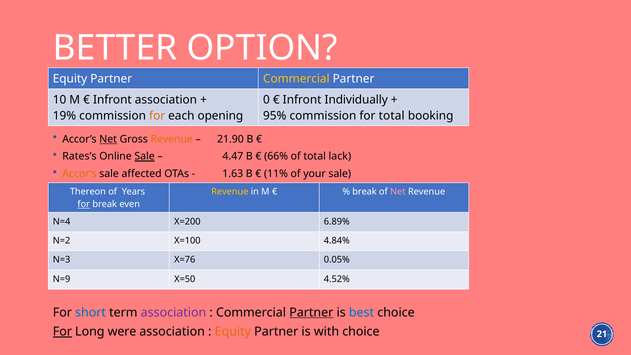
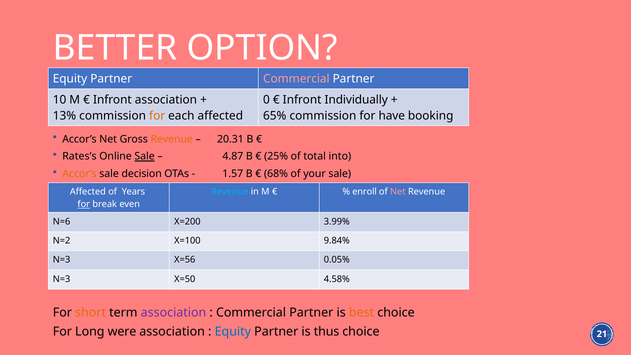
Commercial colour: yellow -> pink (296, 79)
19%: 19% -> 13% (64, 116)
each opening: opening -> affected (220, 116)
95%: 95% -> 65% (275, 116)
for total: total -> have (392, 116)
Net underline: present -> none (108, 139)
21.90: 21.90 -> 20.31 (230, 139)
4.47: 4.47 -> 4.87 (233, 156)
66%: 66% -> 25% (276, 156)
lack: lack -> into (340, 156)
affected: affected -> decision (142, 174)
1.63: 1.63 -> 1.57 (233, 174)
11%: 11% -> 68% (276, 174)
Thereon: Thereon -> Affected (88, 192)
Revenue colour: yellow -> light blue (230, 192)
break: break -> enroll (365, 192)
N=4: N=4 -> N=6 (62, 222)
6.89%: 6.89% -> 3.99% (337, 222)
4.84%: 4.84% -> 9.84% (337, 241)
X=76: X=76 -> X=56 (185, 260)
N=9: N=9 -> N=3 (62, 279)
4.52%: 4.52% -> 4.58% (337, 279)
short colour: blue -> orange (91, 312)
Partner underline: present -> none (311, 312)
best colour: blue -> orange (362, 312)
For underline: present -> none (62, 332)
Equity colour: orange -> blue (233, 332)
with: with -> thus (327, 332)
